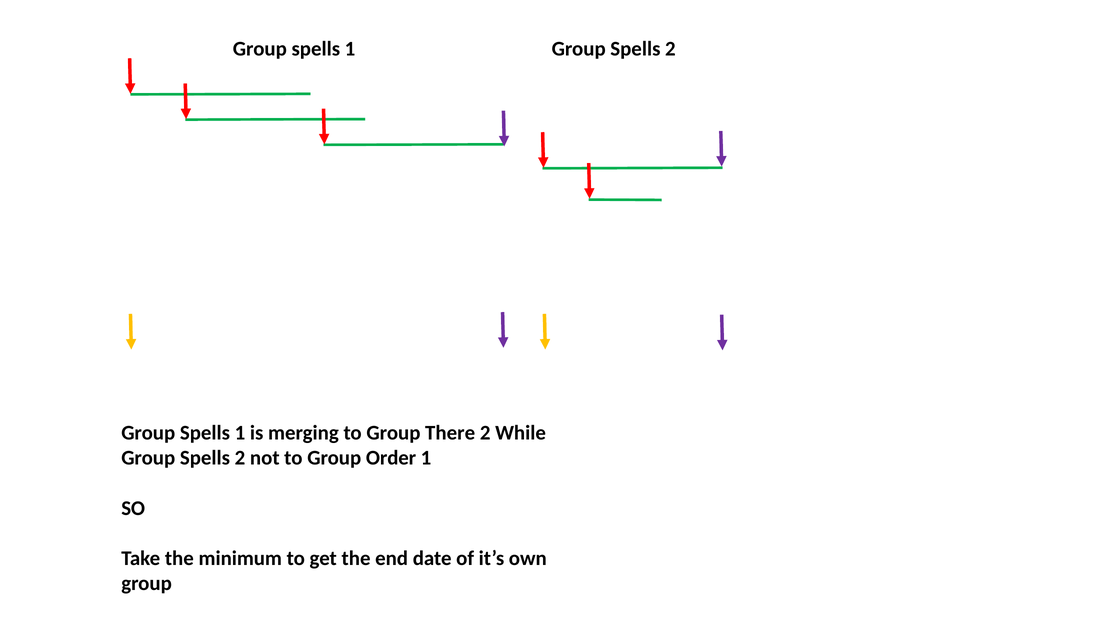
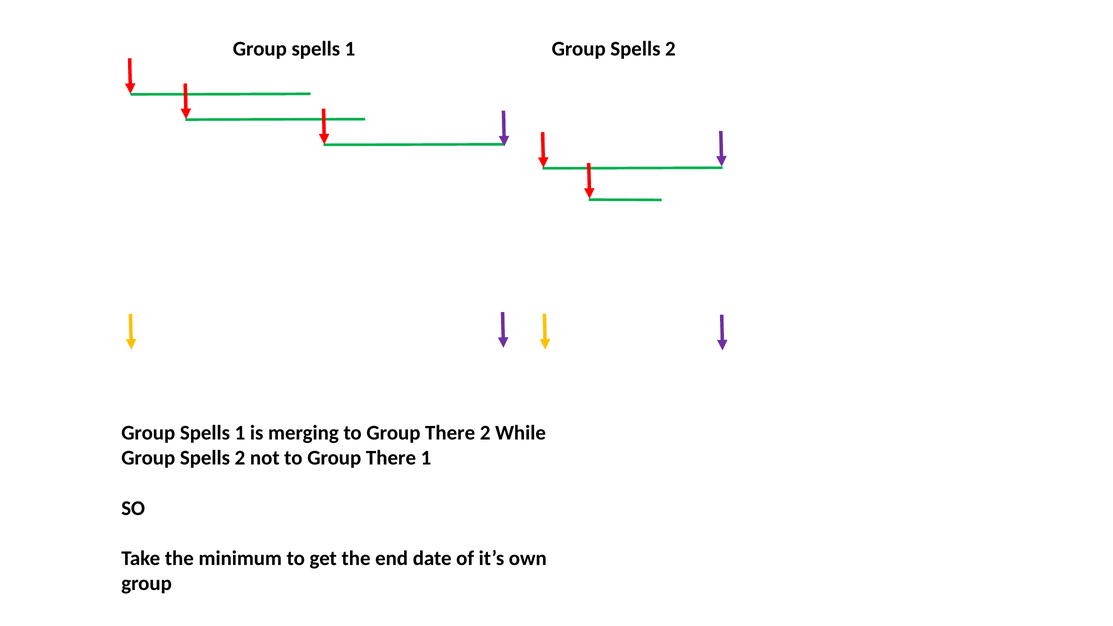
not to Group Order: Order -> There (391, 458)
